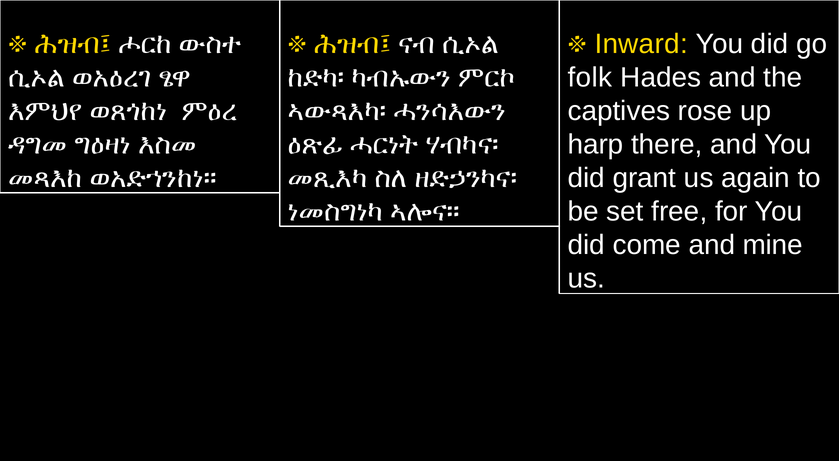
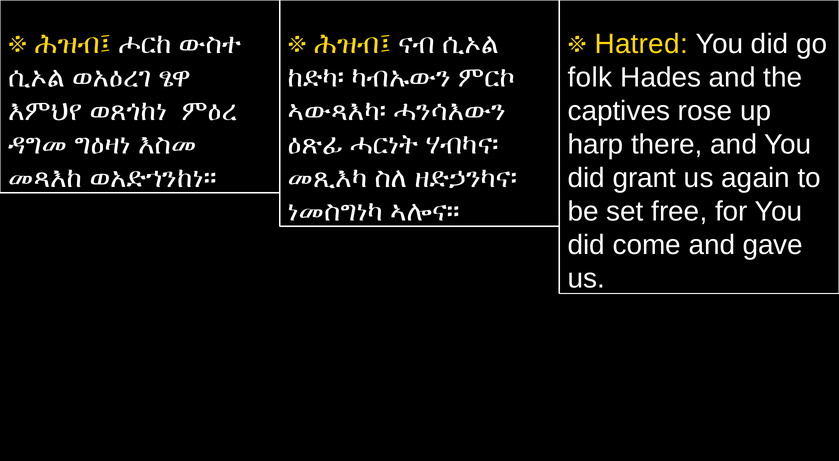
Inward: Inward -> Hatred (641, 44)
mine: mine -> gave (773, 245)
